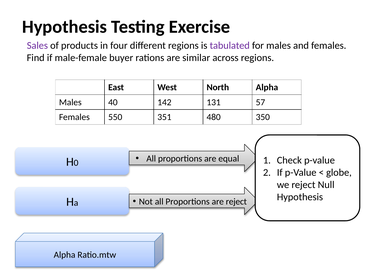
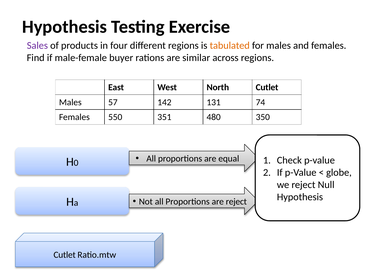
tabulated colour: purple -> orange (230, 46)
North Alpha: Alpha -> Cutlet (267, 88)
40: 40 -> 57 (113, 102)
57: 57 -> 74 (260, 102)
Alpha: Alpha -> Cutlet (65, 255)
